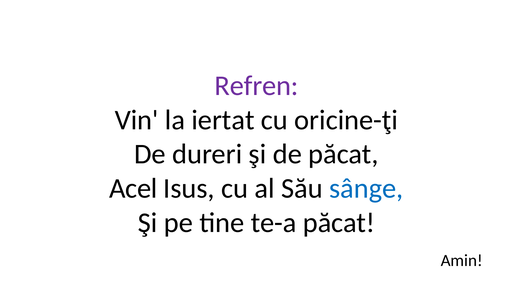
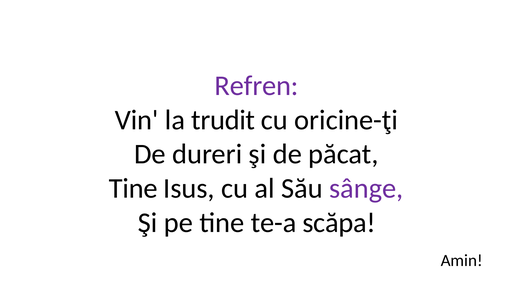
iertat: iertat -> trudit (223, 120)
Acel: Acel -> Tine (133, 188)
sânge colour: blue -> purple (366, 188)
te-a păcat: păcat -> scăpa (339, 222)
